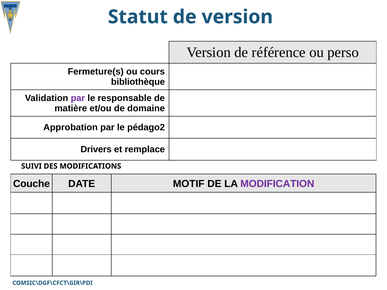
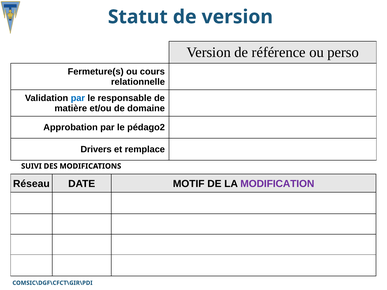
bibliothèque: bibliothèque -> relationnelle (138, 82)
par colour: purple -> blue (78, 98)
Couche: Couche -> Réseau (31, 184)
